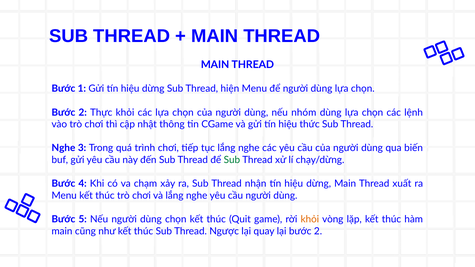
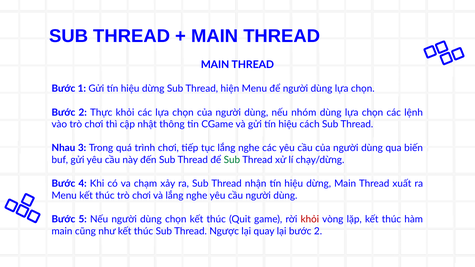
thức: thức -> cách (310, 124)
Nghe: Nghe -> Nhau (63, 148)
khỏi colour: orange -> red (310, 219)
